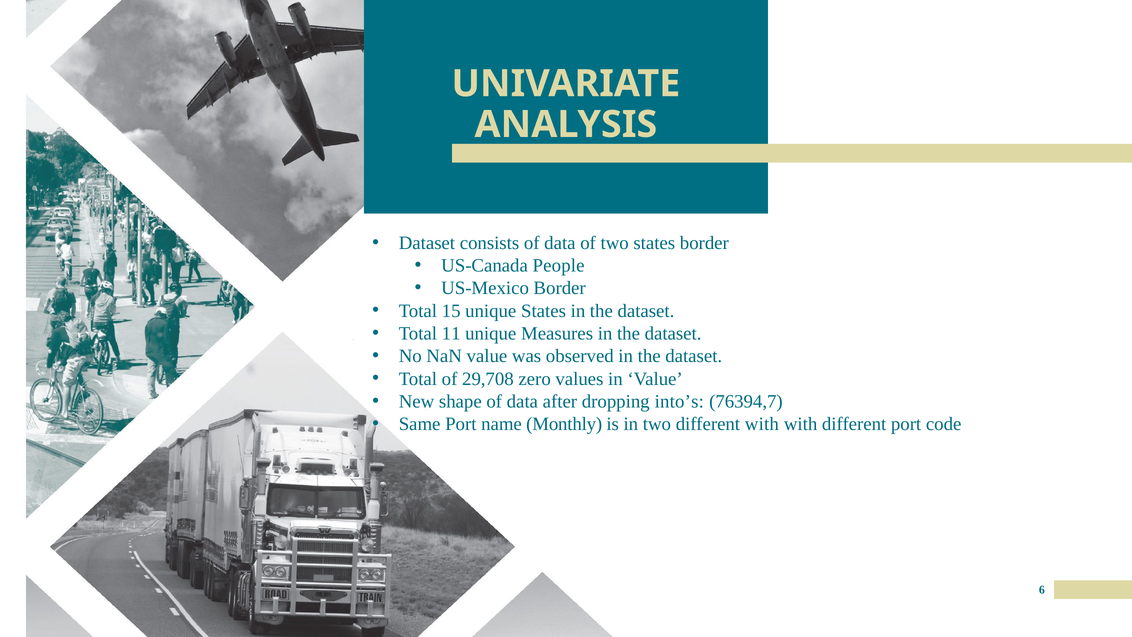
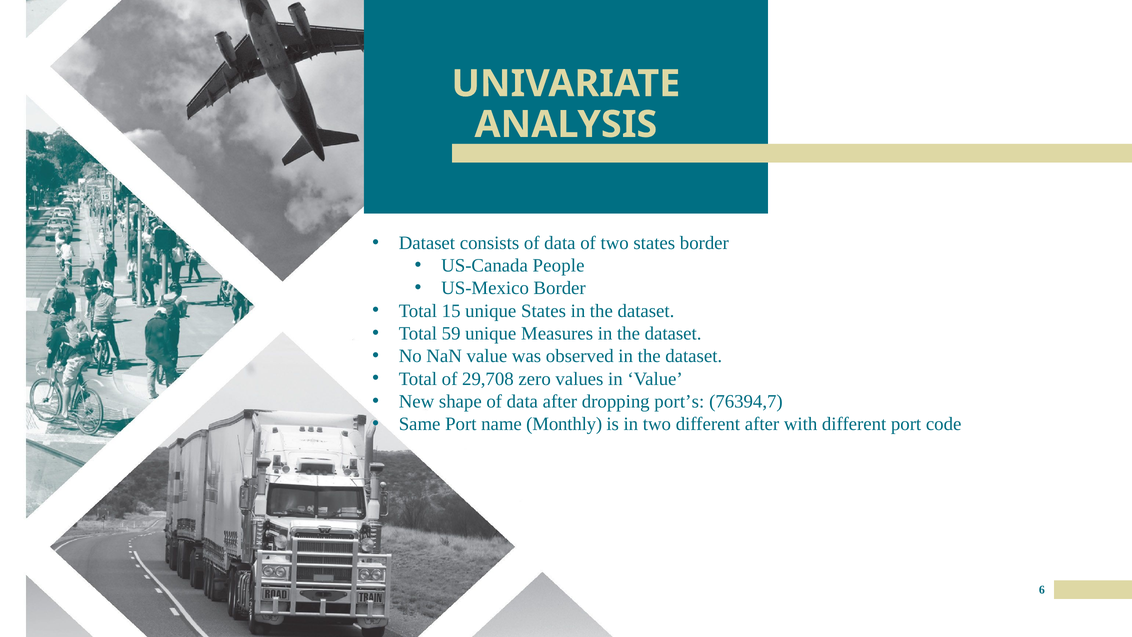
11: 11 -> 59 (451, 333)
into’s: into’s -> port’s (679, 401)
different with: with -> after (762, 424)
